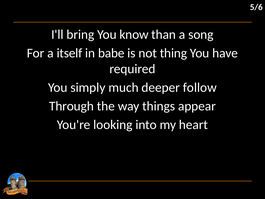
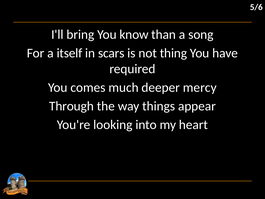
babe: babe -> scars (111, 53)
simply: simply -> comes (88, 87)
follow: follow -> mercy (200, 87)
